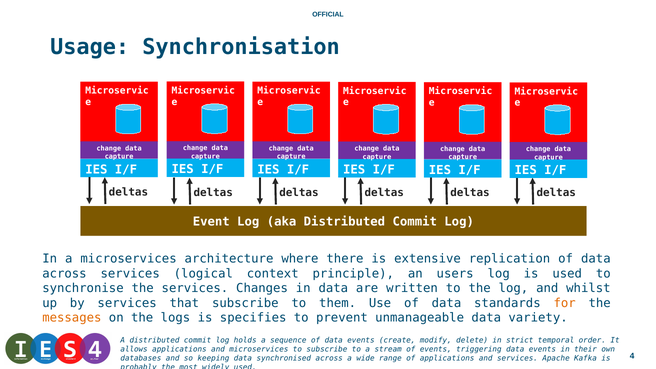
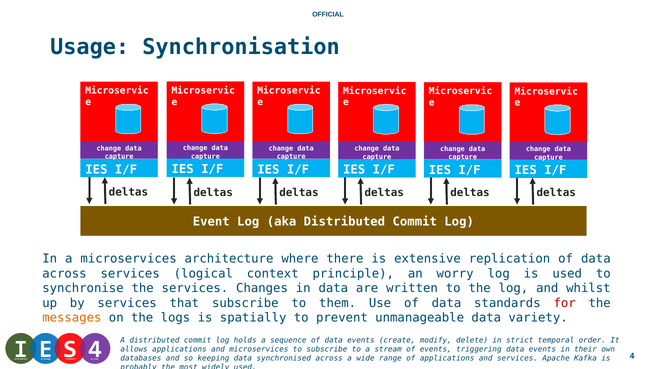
users: users -> worry (455, 274)
for colour: orange -> red (565, 303)
specifies: specifies -> spatially (253, 318)
